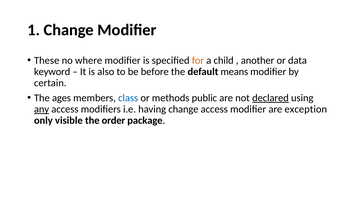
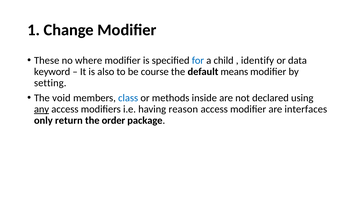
for colour: orange -> blue (198, 61)
another: another -> identify (257, 61)
before: before -> course (155, 72)
certain: certain -> setting (50, 83)
ages: ages -> void (61, 98)
public: public -> inside (204, 98)
declared underline: present -> none (270, 98)
having change: change -> reason (183, 109)
exception: exception -> interfaces (306, 109)
visible: visible -> return (69, 121)
